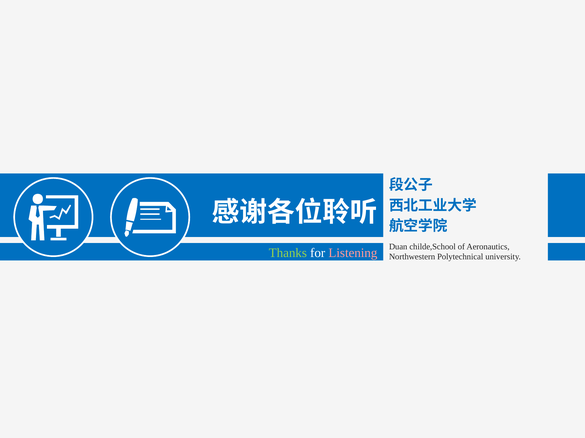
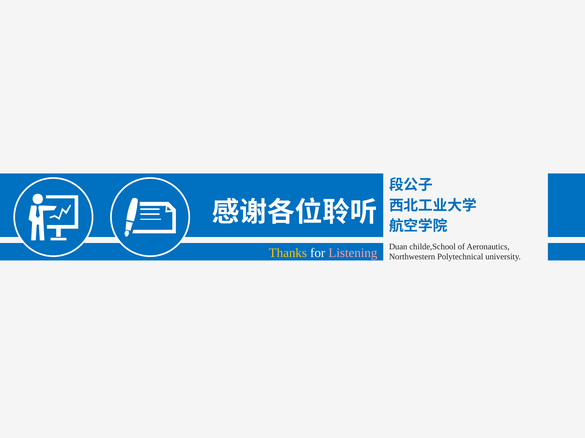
Thanks colour: light green -> yellow (288, 253)
